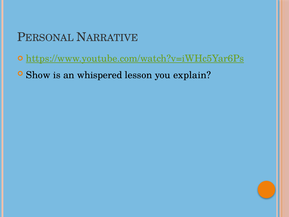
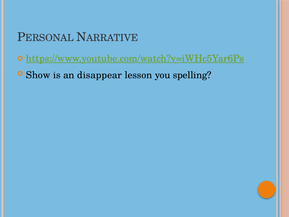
whispered: whispered -> disappear (100, 75)
explain: explain -> spelling (192, 75)
